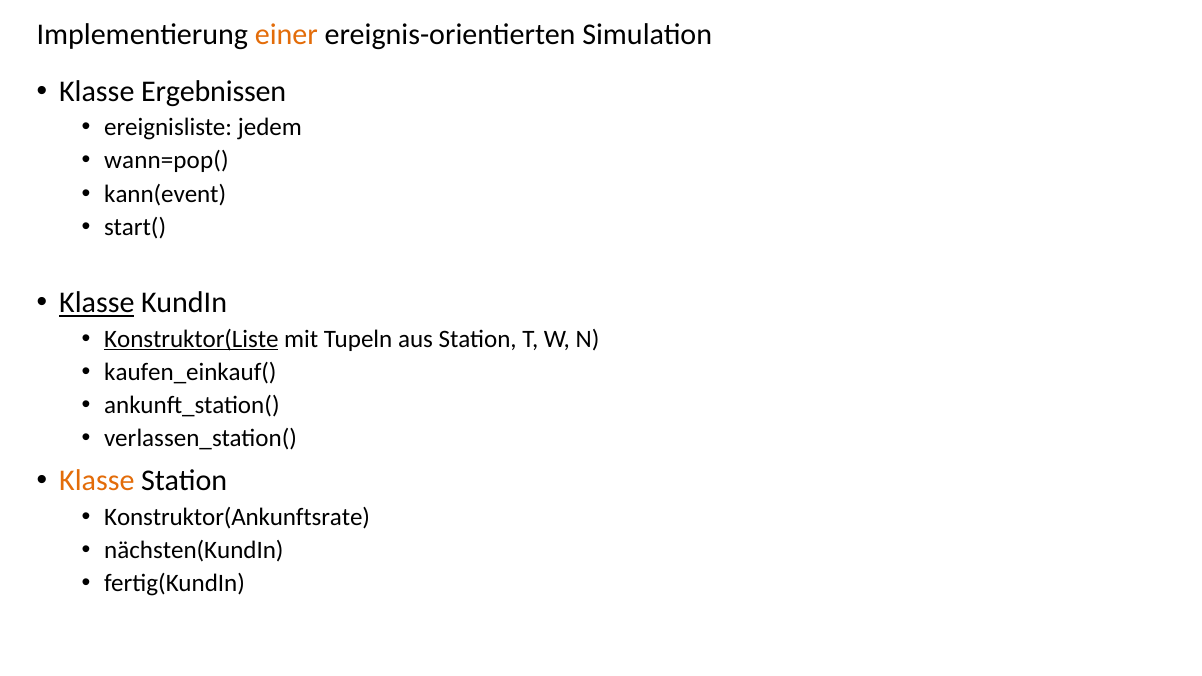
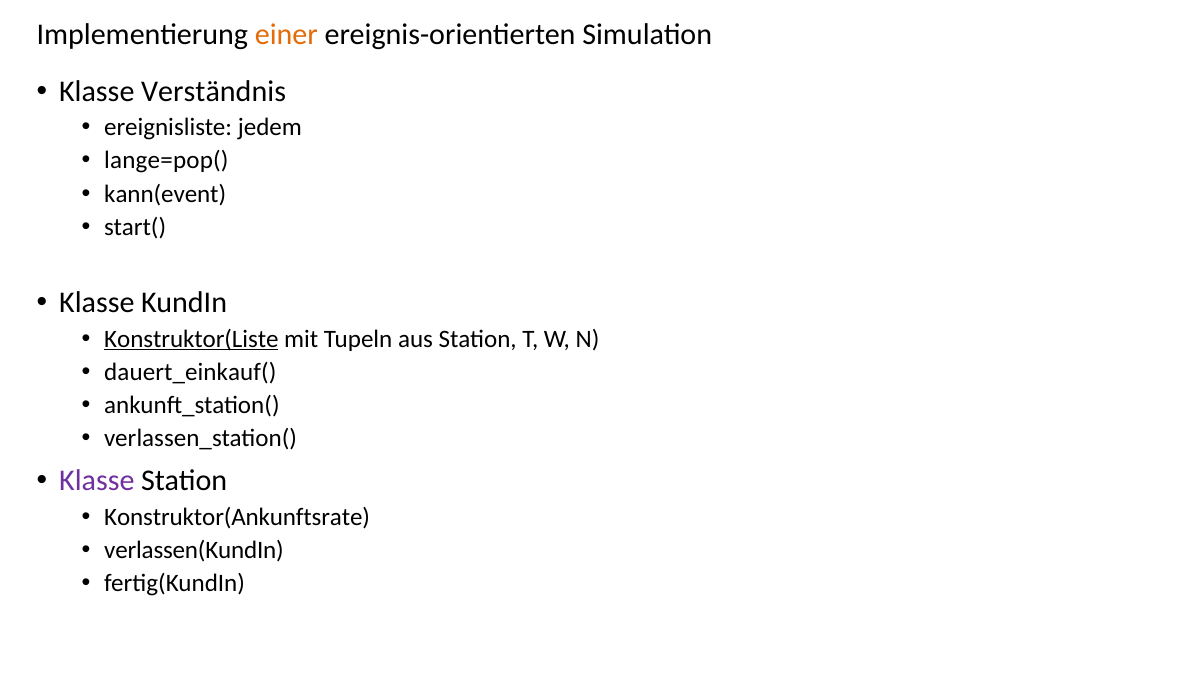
Ergebnissen: Ergebnissen -> Verständnis (214, 91)
wann=pop(: wann=pop( -> lange=pop( (166, 161)
Klasse underline: present -> none (97, 303)
kaufen_einkauf(: kaufen_einkauf( -> dauert_einkauf( (190, 372)
Klasse colour: orange -> purple (97, 481)
nächsten(KundIn: nächsten(KundIn -> verlassen(KundIn (194, 550)
